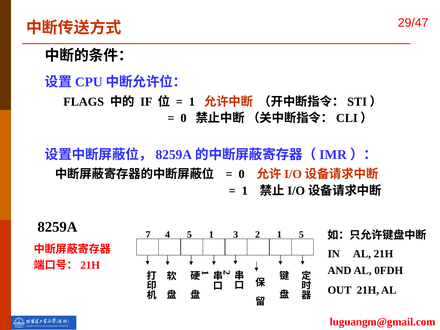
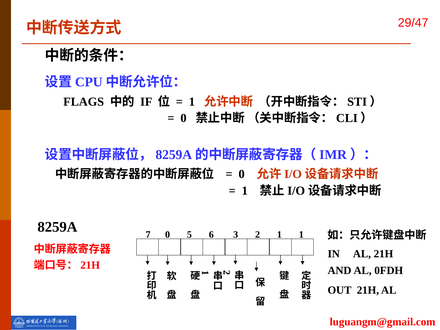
7 4: 4 -> 0 (168, 235)
5 1: 1 -> 6 (211, 235)
1 5: 5 -> 1 (301, 235)
